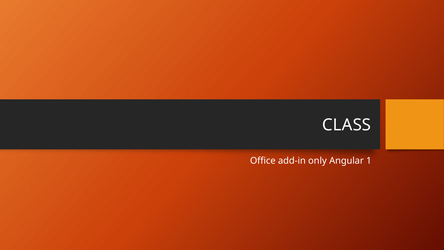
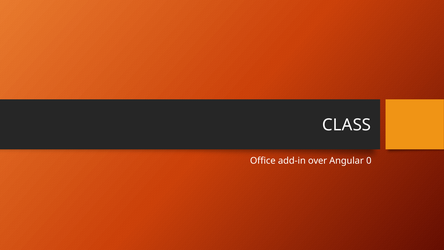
only: only -> over (318, 161)
1: 1 -> 0 (369, 161)
